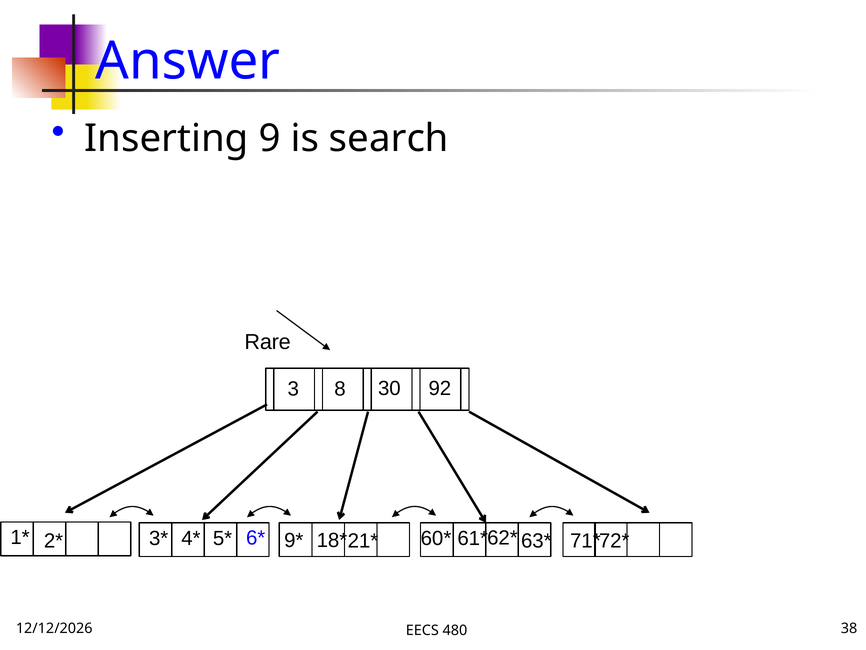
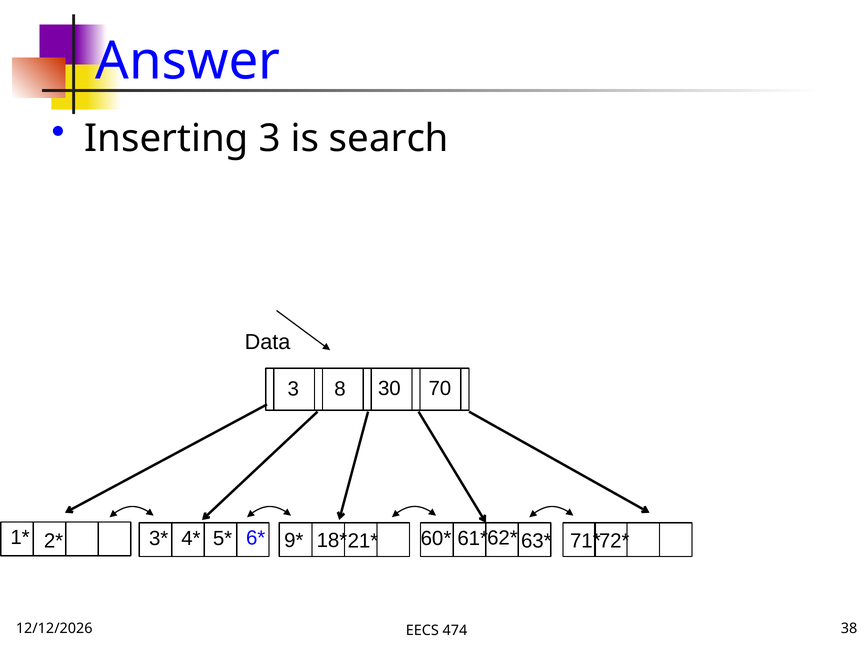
Inserting 9: 9 -> 3 (270, 138)
Rare: Rare -> Data (267, 342)
92: 92 -> 70 (440, 388)
480: 480 -> 474 (455, 630)
